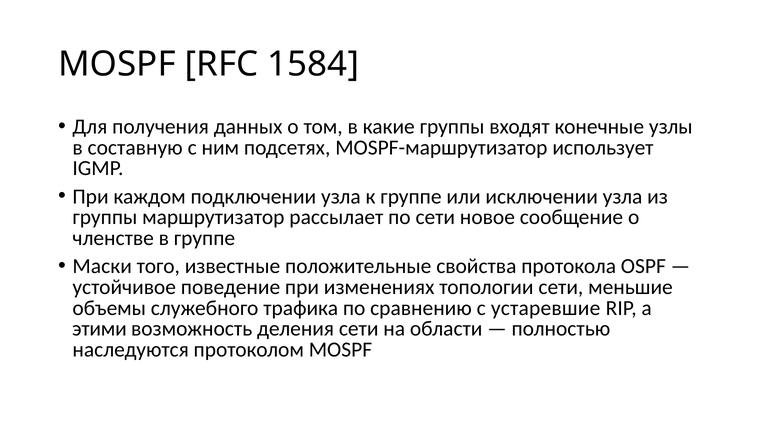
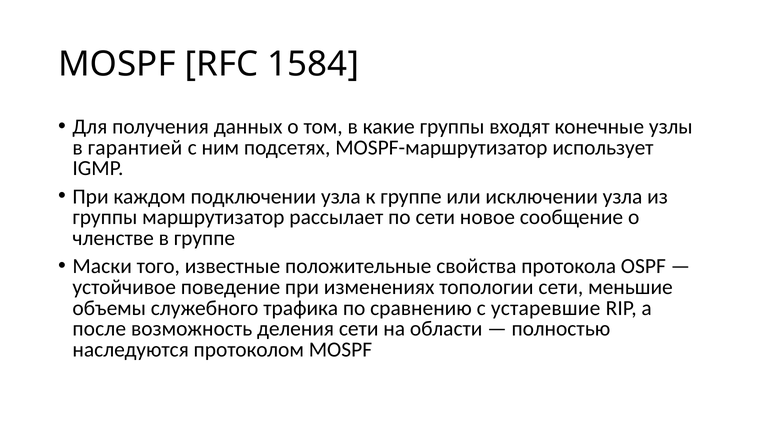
составную: составную -> гарантией (135, 148)
этими: этими -> после (99, 329)
